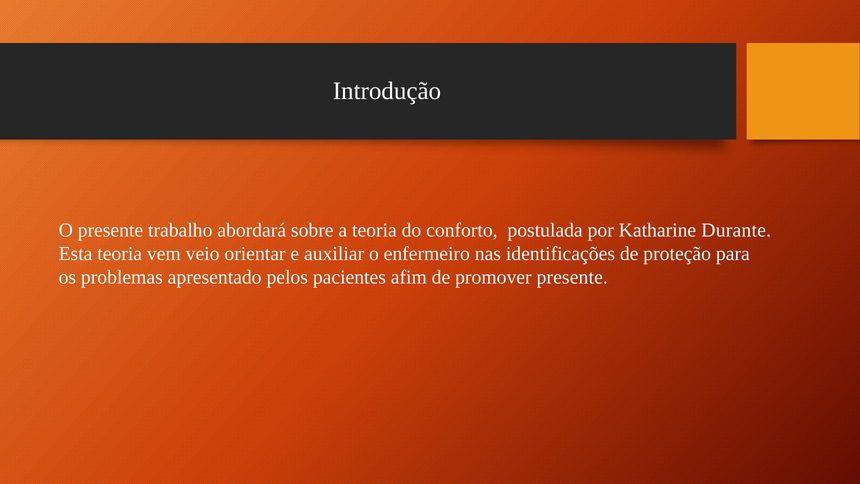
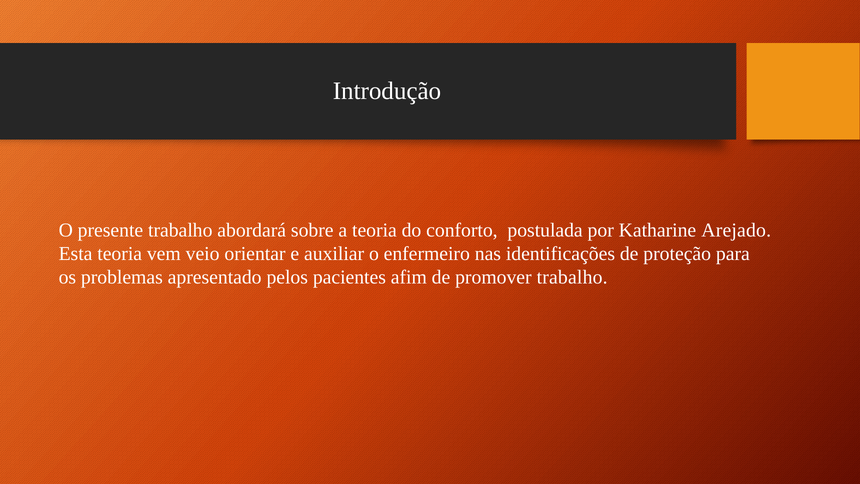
Durante: Durante -> Arejado (736, 230)
promover presente: presente -> trabalho (572, 277)
